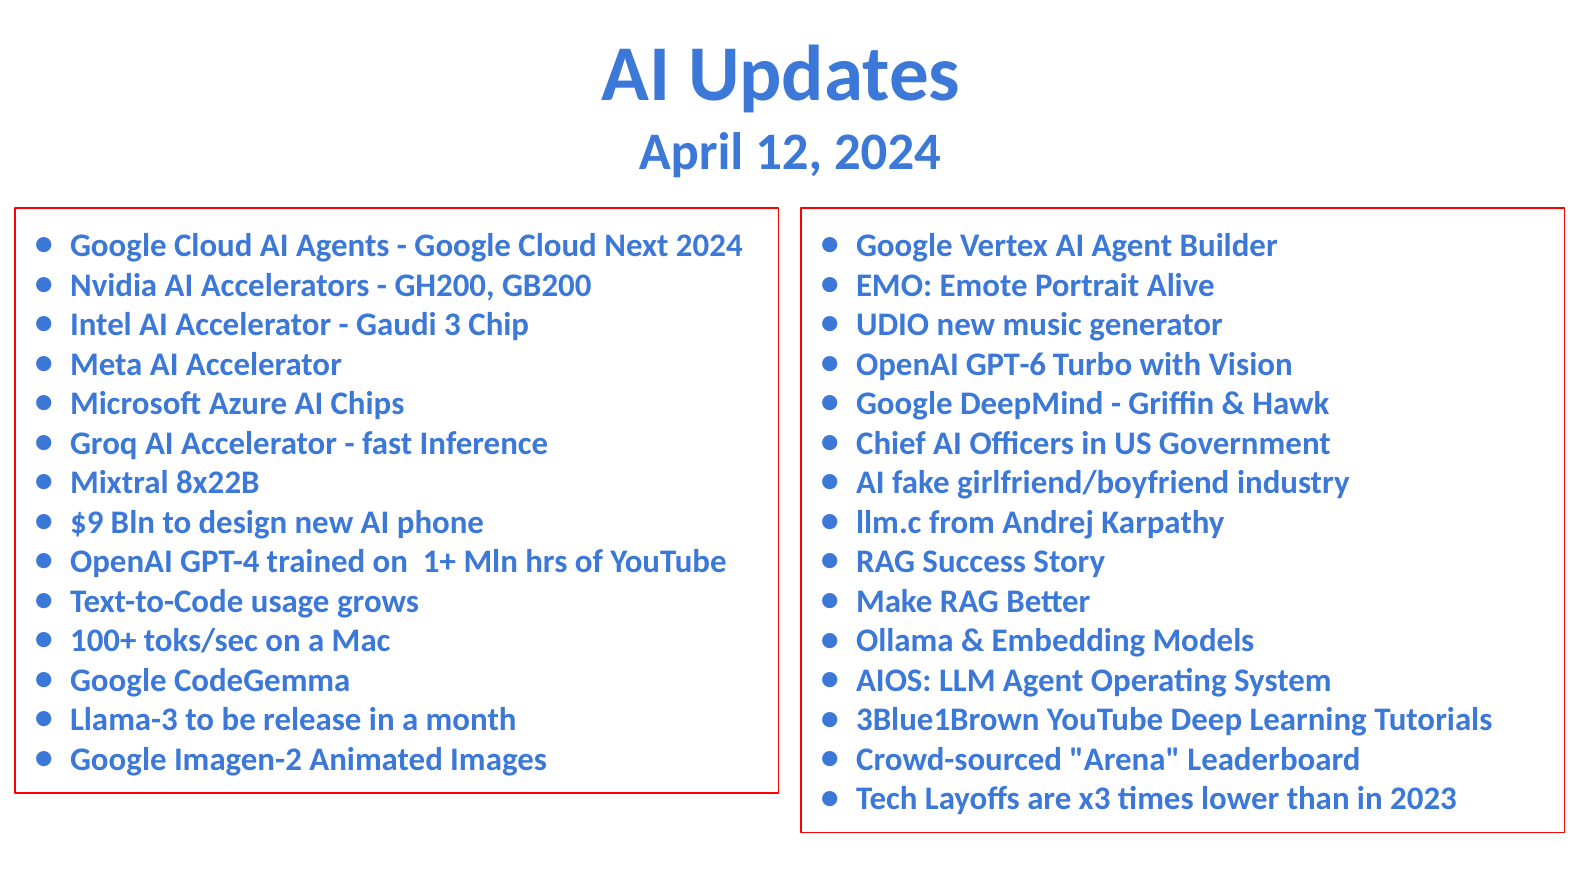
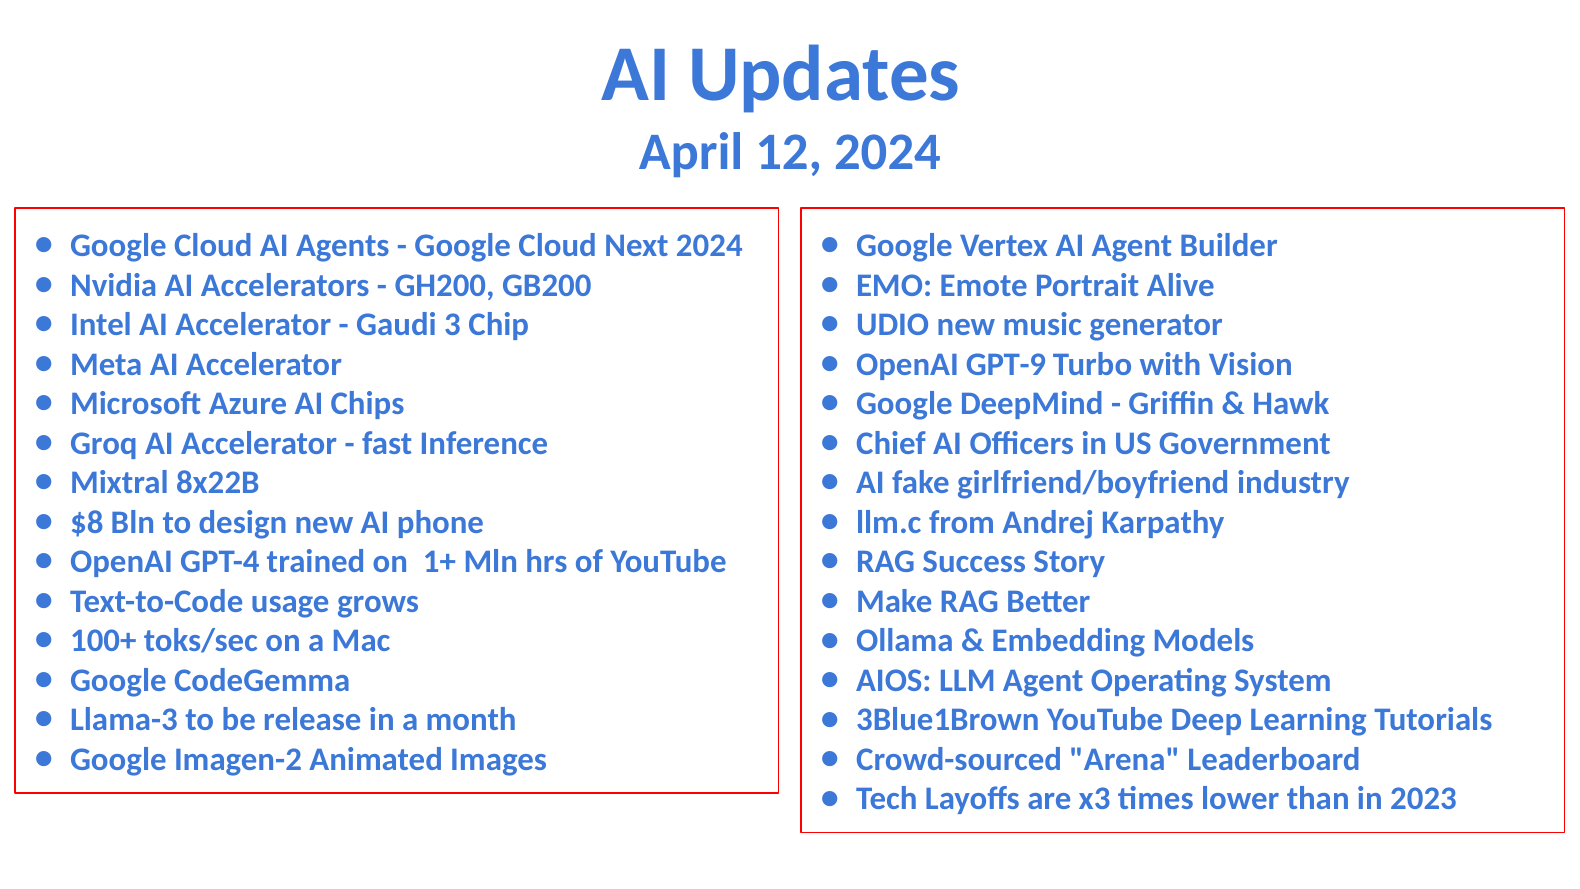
GPT-6: GPT-6 -> GPT-9 (1006, 364)
$9: $9 -> $8 (87, 522)
